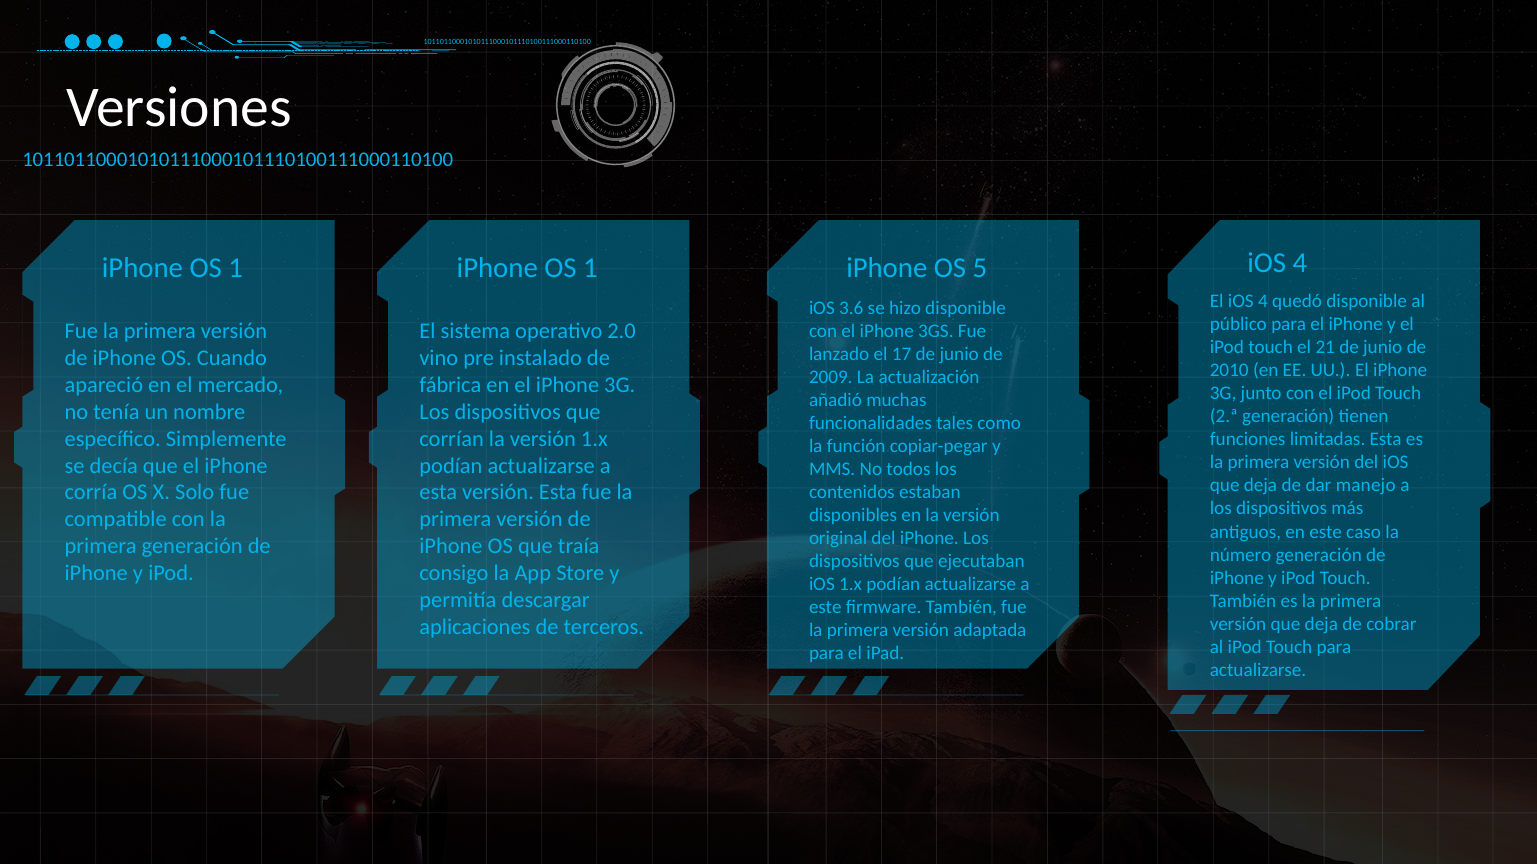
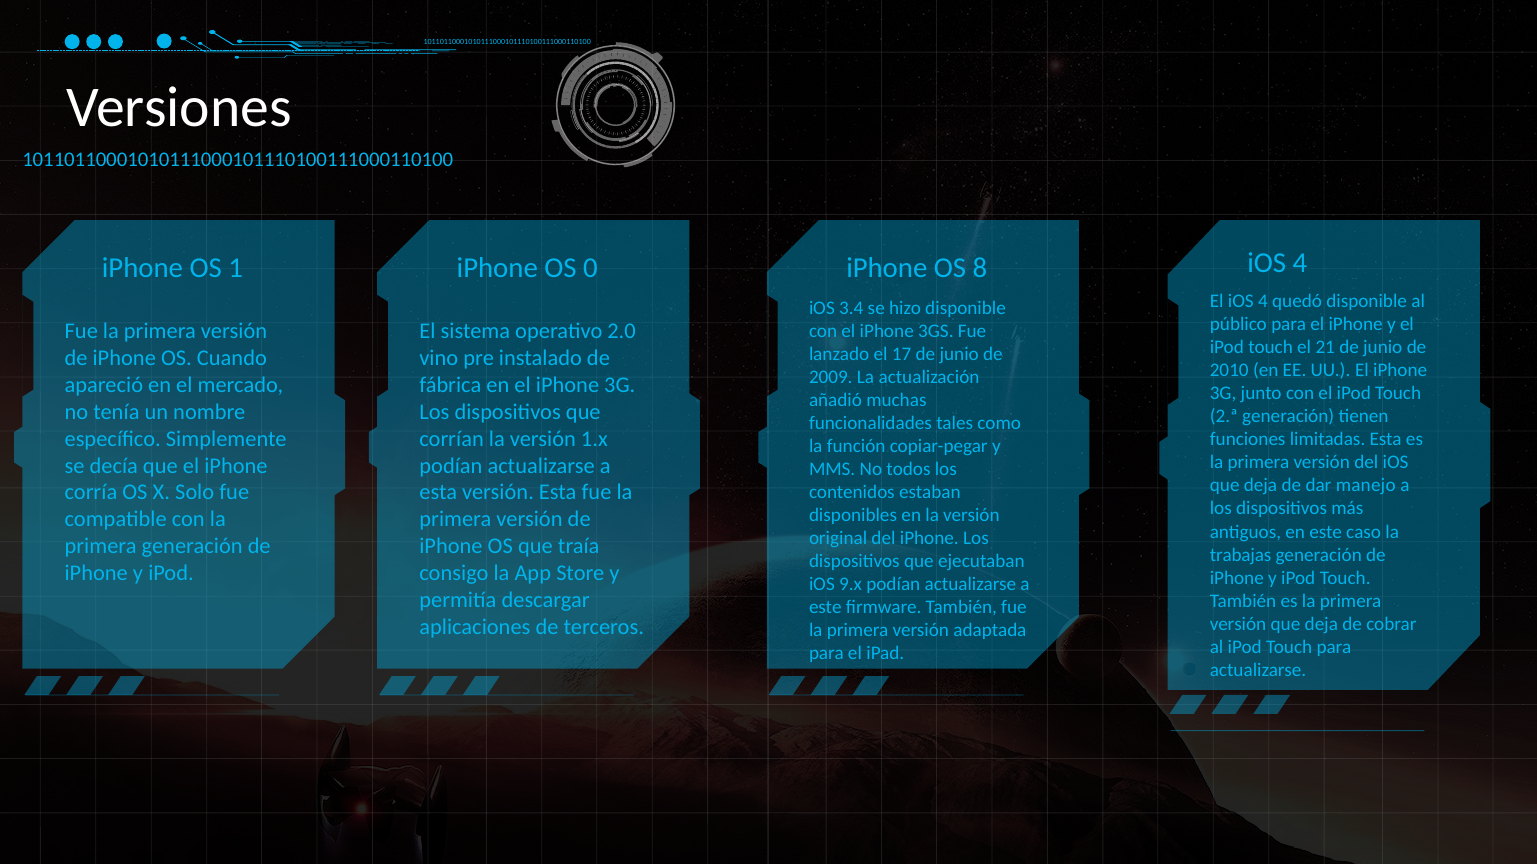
1: 1 -> 0 (590, 268)
5: 5 -> 8 (980, 268)
3.6: 3.6 -> 3.4 (851, 308)
número: número -> trabajas (1241, 555)
iOS 1.x: 1.x -> 9.x (851, 585)
